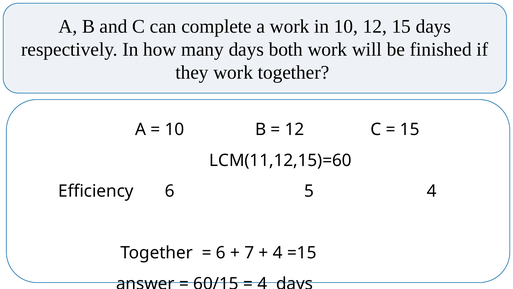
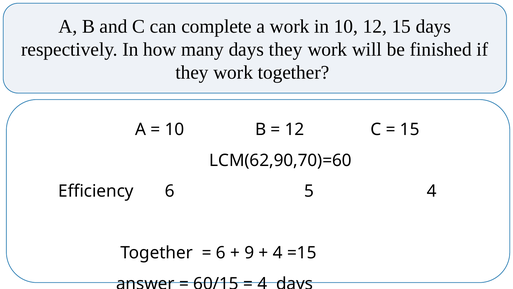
days both: both -> they (286, 49)
LCM(11,12,15)=60: LCM(11,12,15)=60 -> LCM(62,90,70)=60 (280, 160)
7: 7 -> 9 (249, 253)
